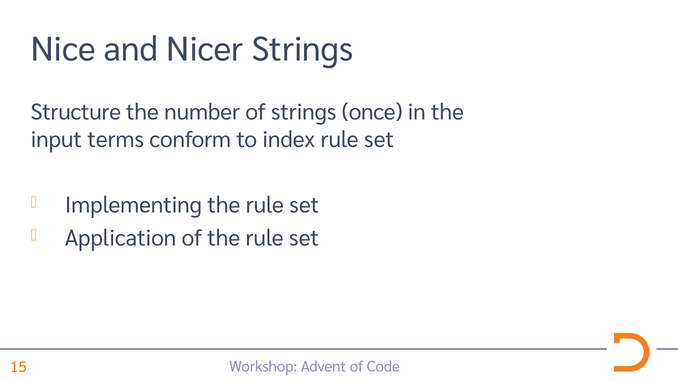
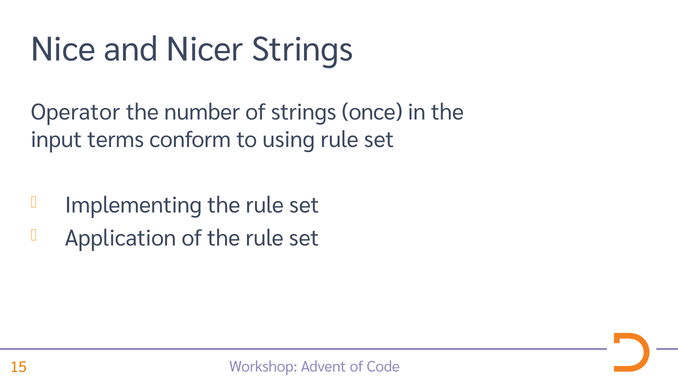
Structure: Structure -> Operator (76, 112)
index: index -> using (289, 139)
